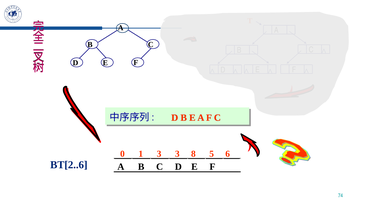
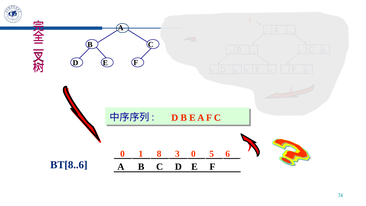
1 3: 3 -> 8 (159, 154)
3 8: 8 -> 0 (193, 154)
BT[2..6: BT[2..6 -> BT[8..6 (69, 165)
